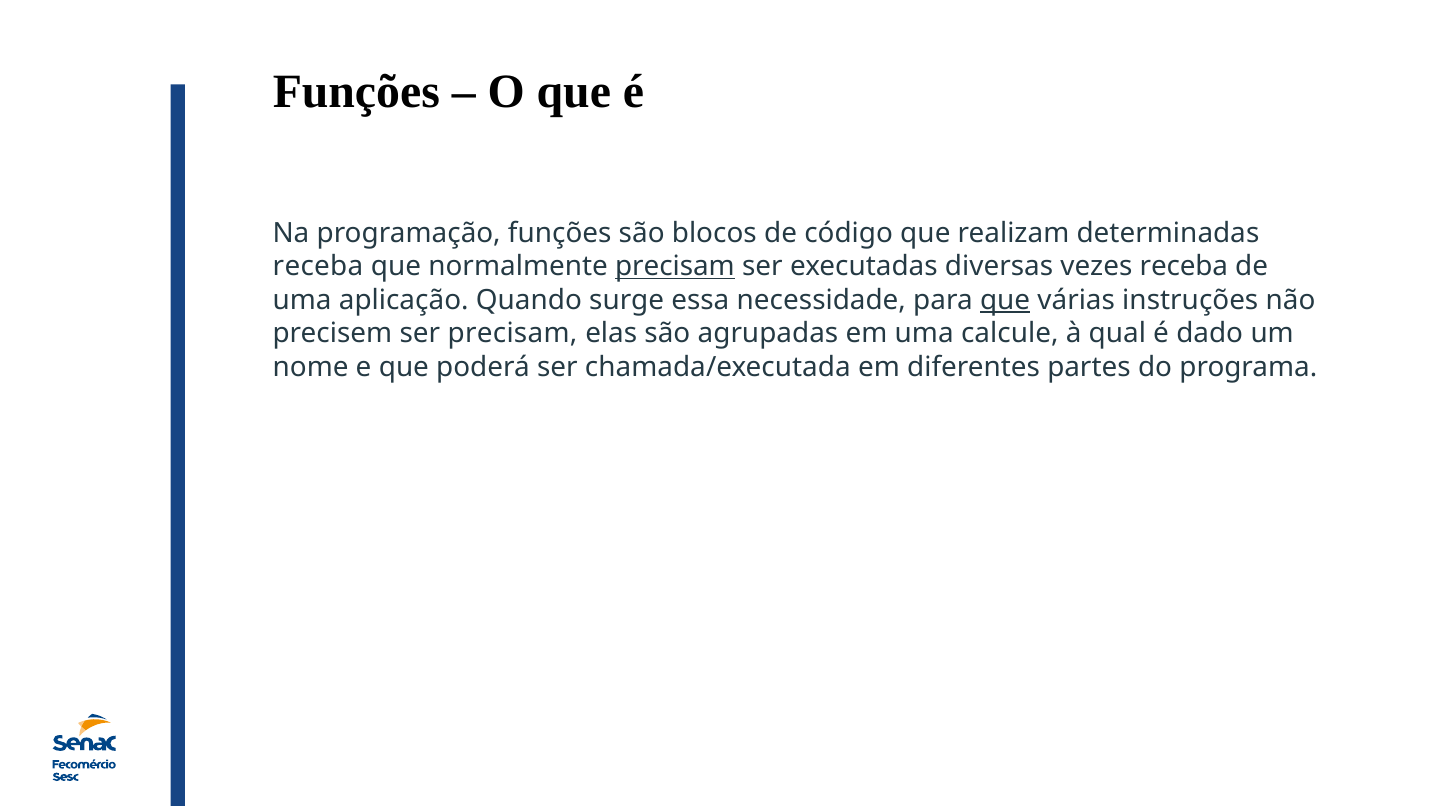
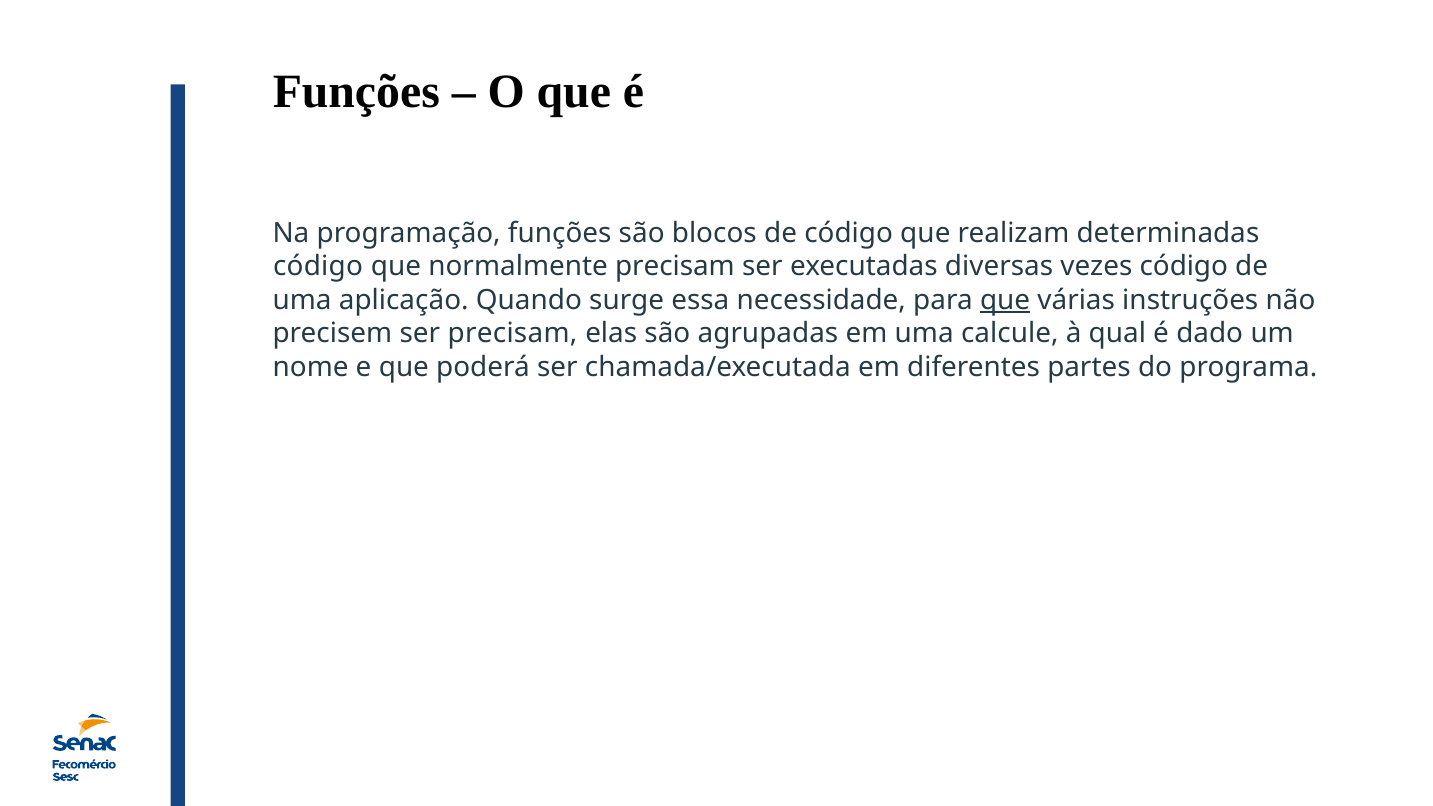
receba: receba -> código (318, 267)
precisam underline: present -> none (675, 267)
vezes receba: receba -> código (1184, 267)
